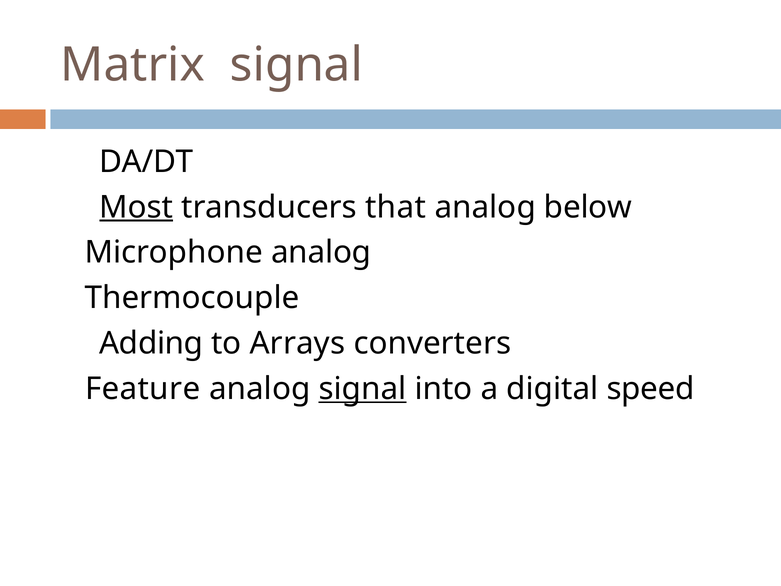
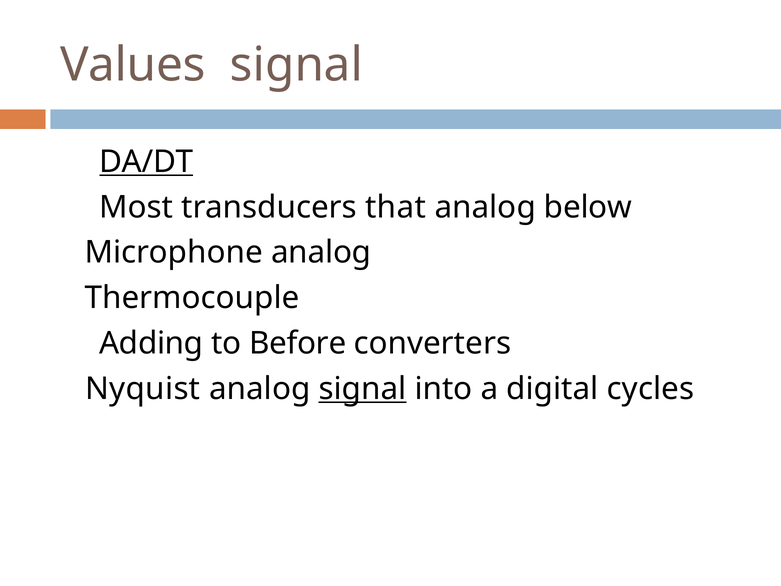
Matrix: Matrix -> Values (133, 65)
DA/DT underline: none -> present (146, 162)
Most underline: present -> none (136, 207)
Arrays: Arrays -> Before (298, 343)
Feature: Feature -> Nyquist (143, 389)
speed: speed -> cycles (651, 389)
